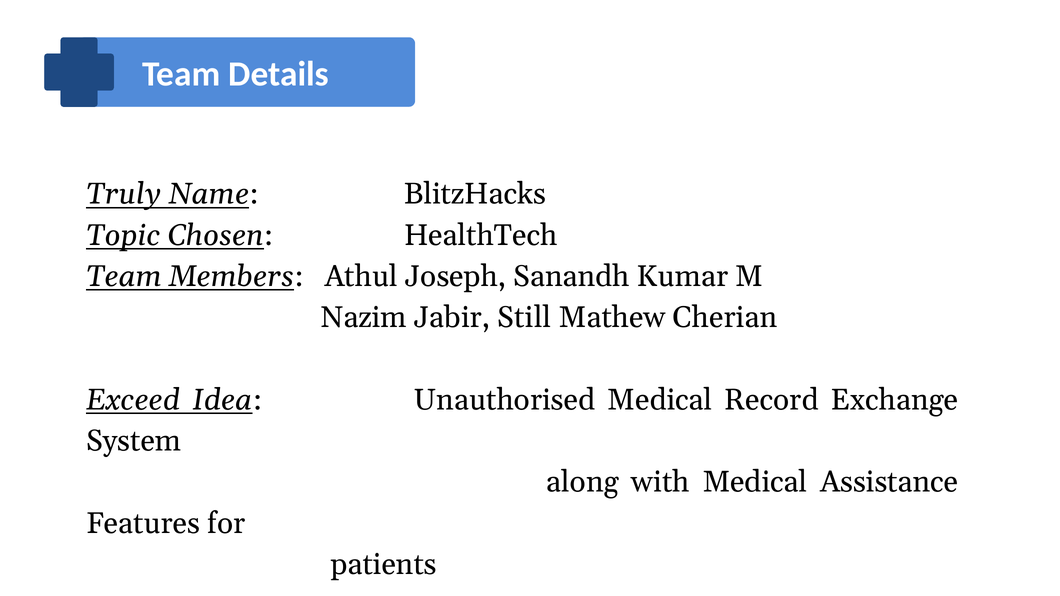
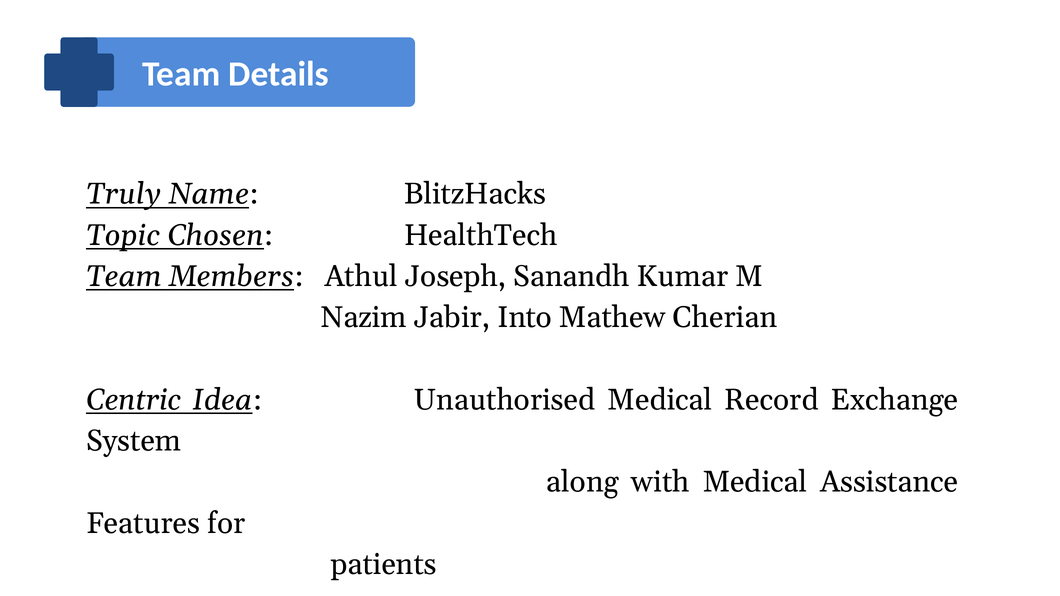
Still: Still -> Into (525, 318)
Exceed: Exceed -> Centric (133, 400)
